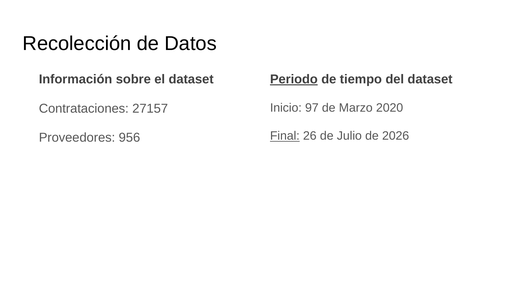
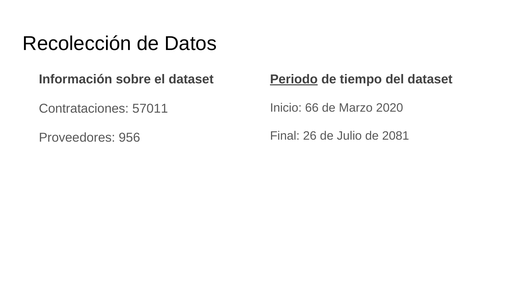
97: 97 -> 66 (312, 108)
27157: 27157 -> 57011 (150, 109)
Final underline: present -> none (285, 136)
2026: 2026 -> 2081 (396, 136)
